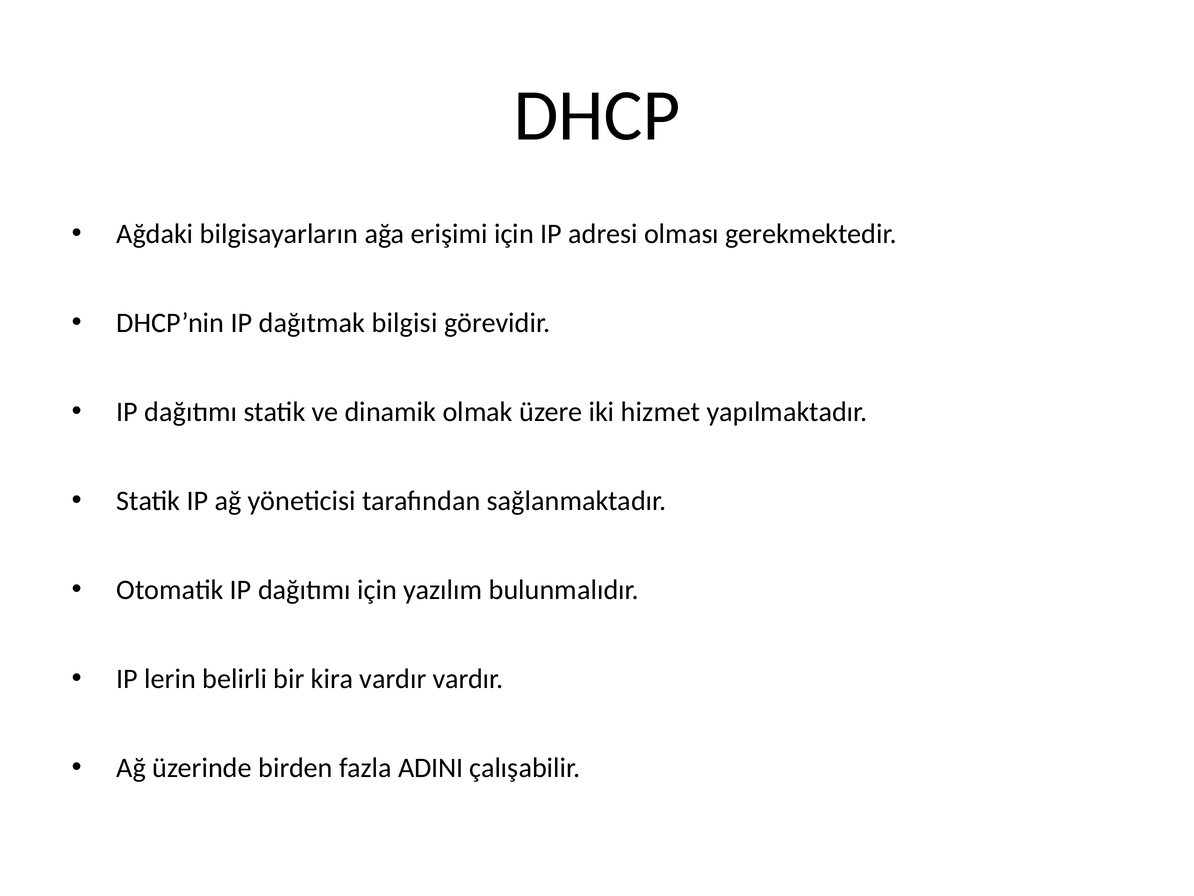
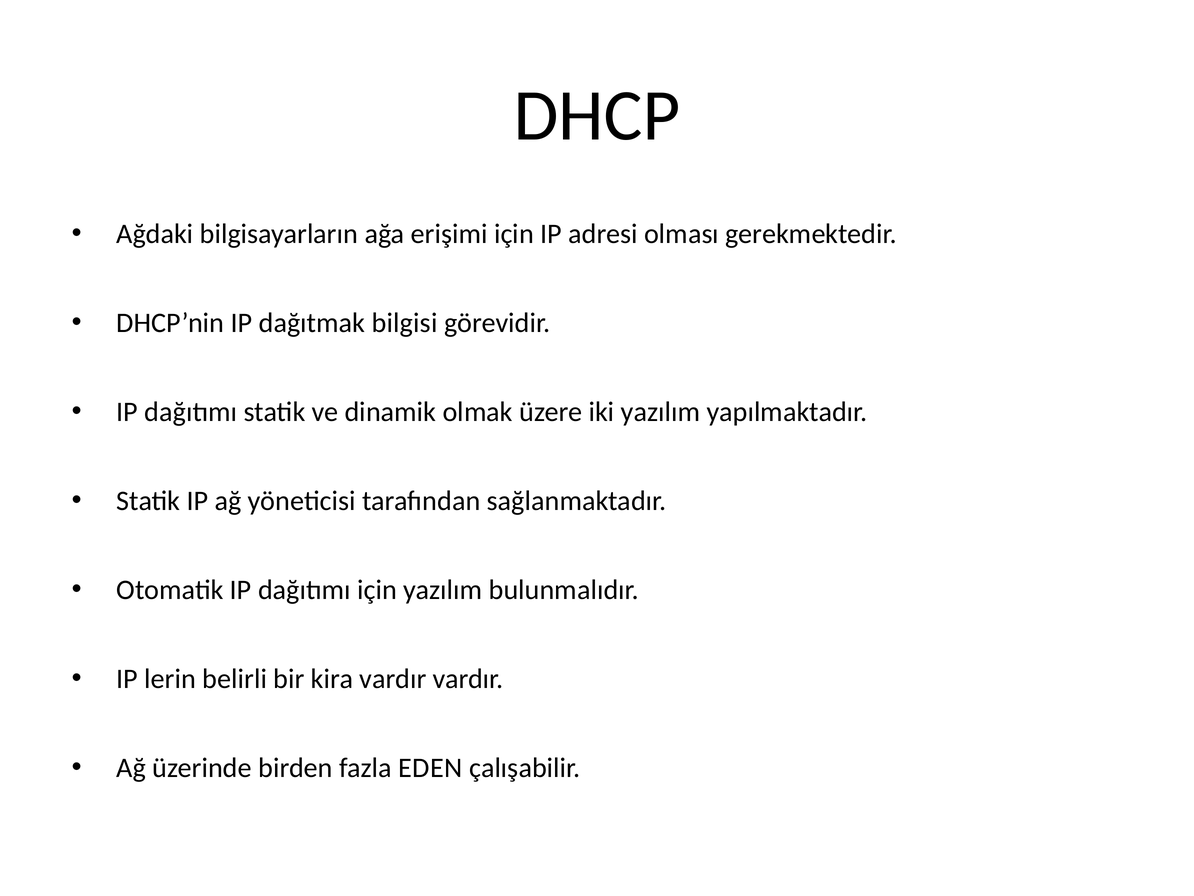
iki hizmet: hizmet -> yazılım (661, 412)
ADINI: ADINI -> EDEN (430, 767)
